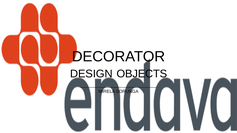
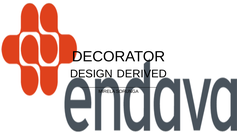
OBJECTS: OBJECTS -> DERIVED (142, 74)
